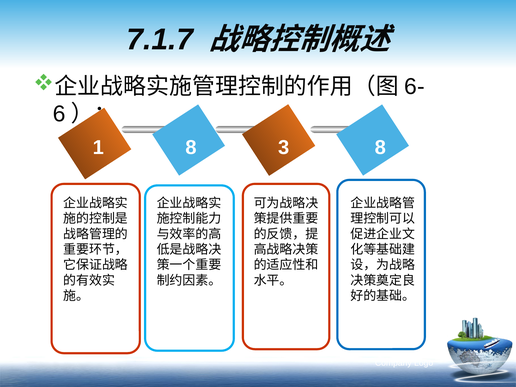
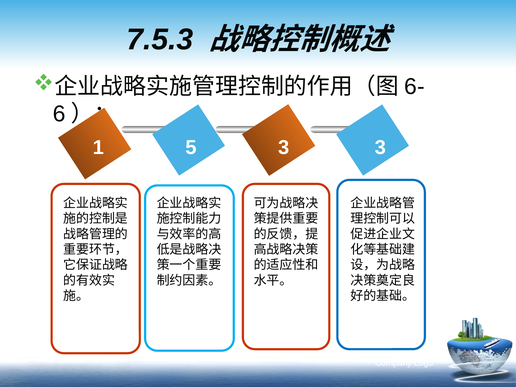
7.1.7: 7.1.7 -> 7.5.3 (160, 39)
1 8: 8 -> 5 (191, 147)
3 8: 8 -> 3 (380, 147)
